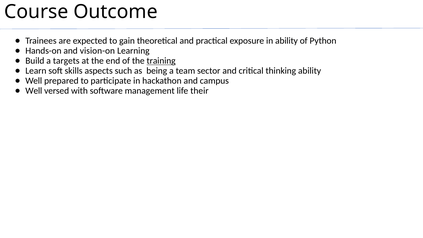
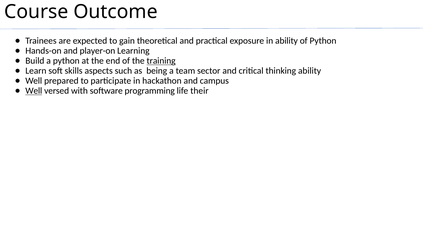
vision-on: vision-on -> player-on (97, 51)
a targets: targets -> python (66, 61)
Well underline: none -> present (34, 91)
management: management -> programming (150, 91)
